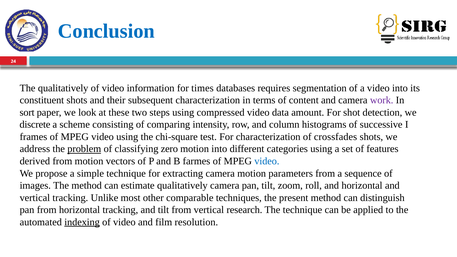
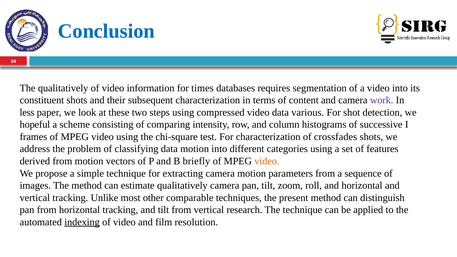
sort: sort -> less (27, 112)
amount: amount -> various (308, 112)
discrete: discrete -> hopeful (35, 125)
problem underline: present -> none (84, 149)
classifying zero: zero -> data (169, 149)
farmes: farmes -> briefly (196, 161)
video colour: blue -> orange (267, 161)
